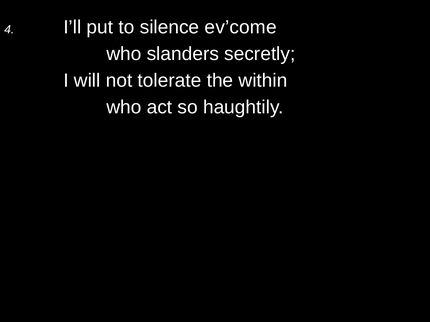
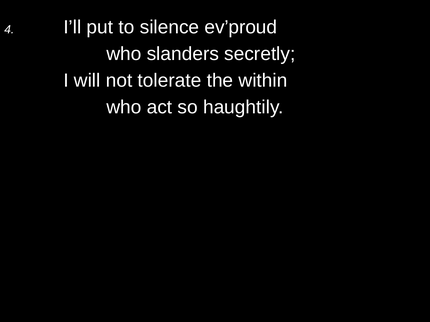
ev’come: ev’come -> ev’proud (241, 27)
